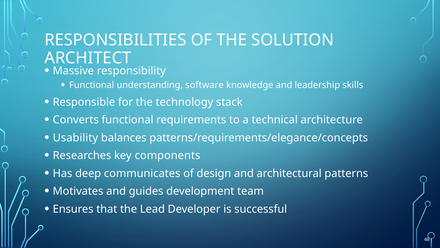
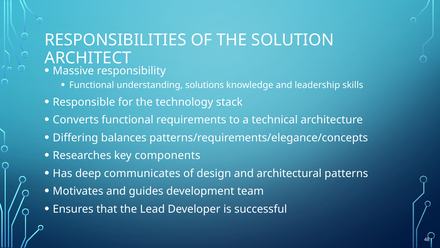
software: software -> solutions (205, 85)
Usability: Usability -> Differing (75, 137)
